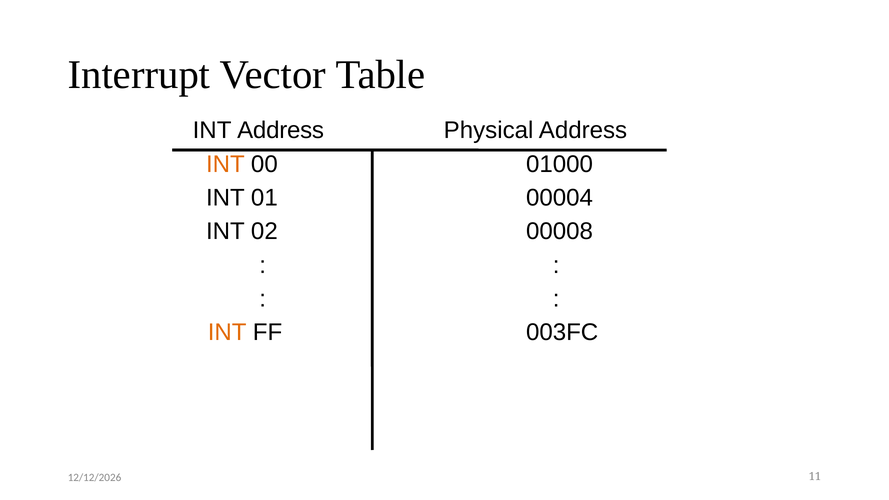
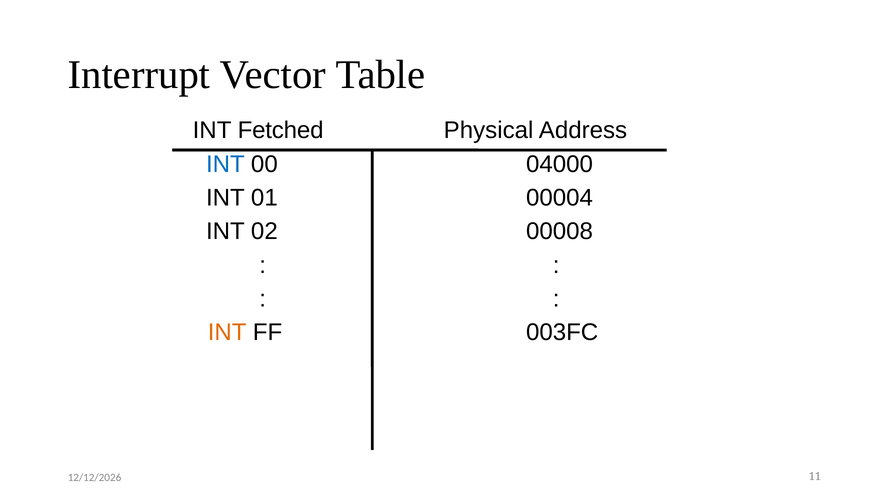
INT Address: Address -> Fetched (281, 131)
INT colour: orange -> blue (225, 164)
01000: 01000 -> 04000 (559, 164)
